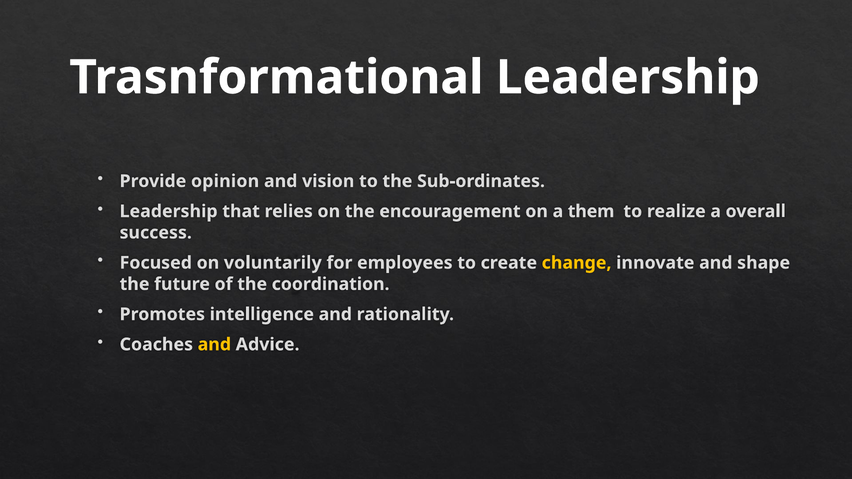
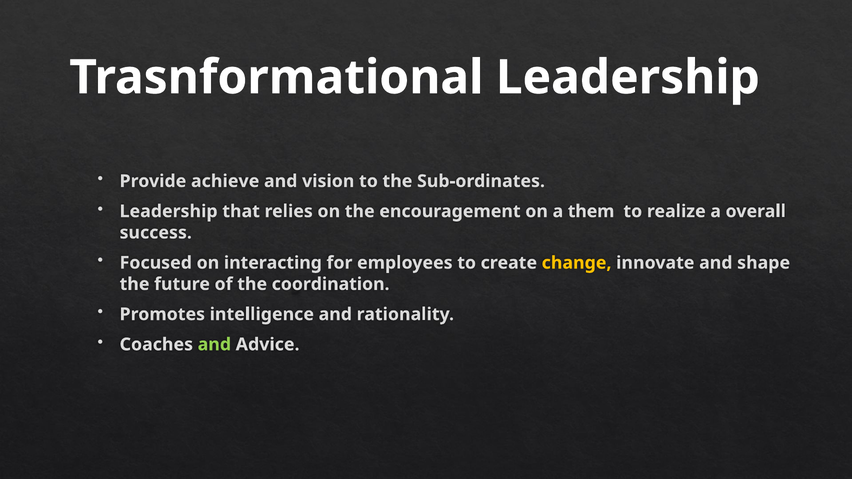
opinion: opinion -> achieve (225, 181)
voluntarily: voluntarily -> interacting (273, 263)
and colour: yellow -> light green (214, 345)
